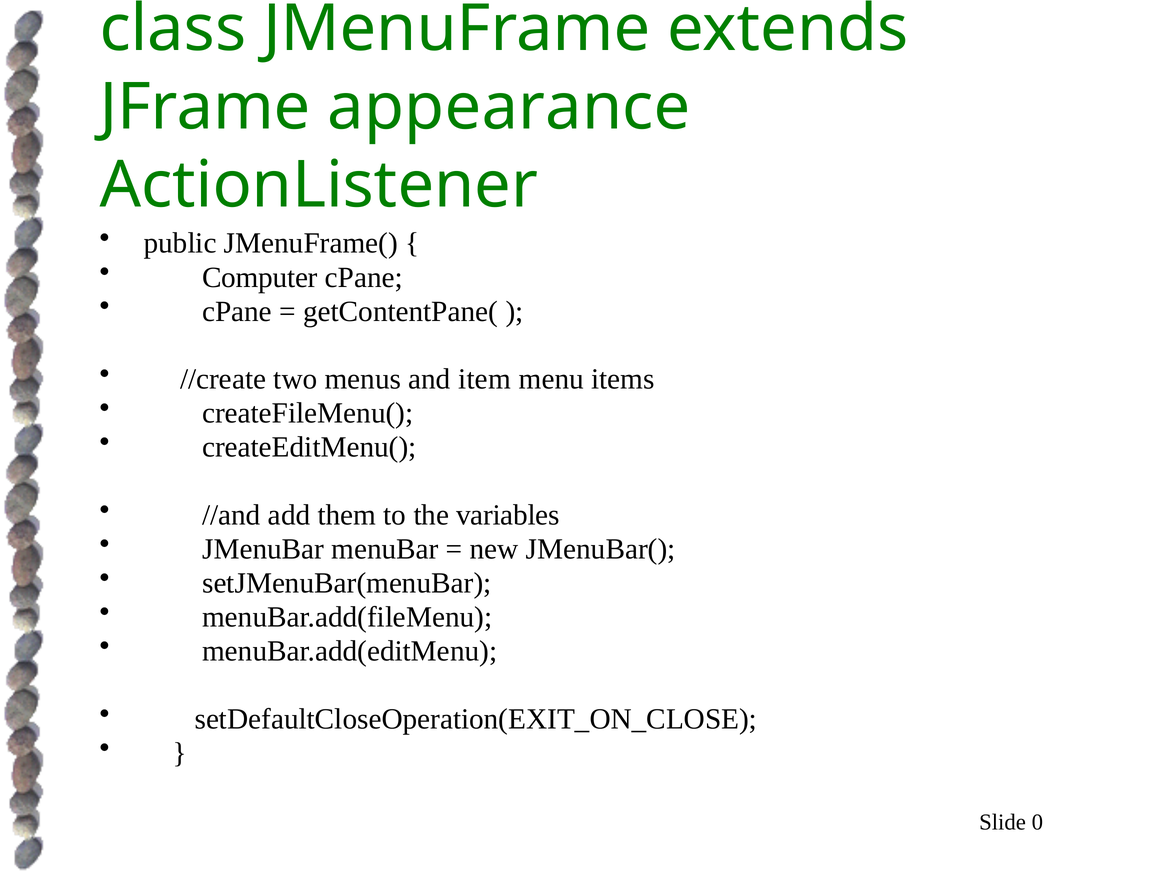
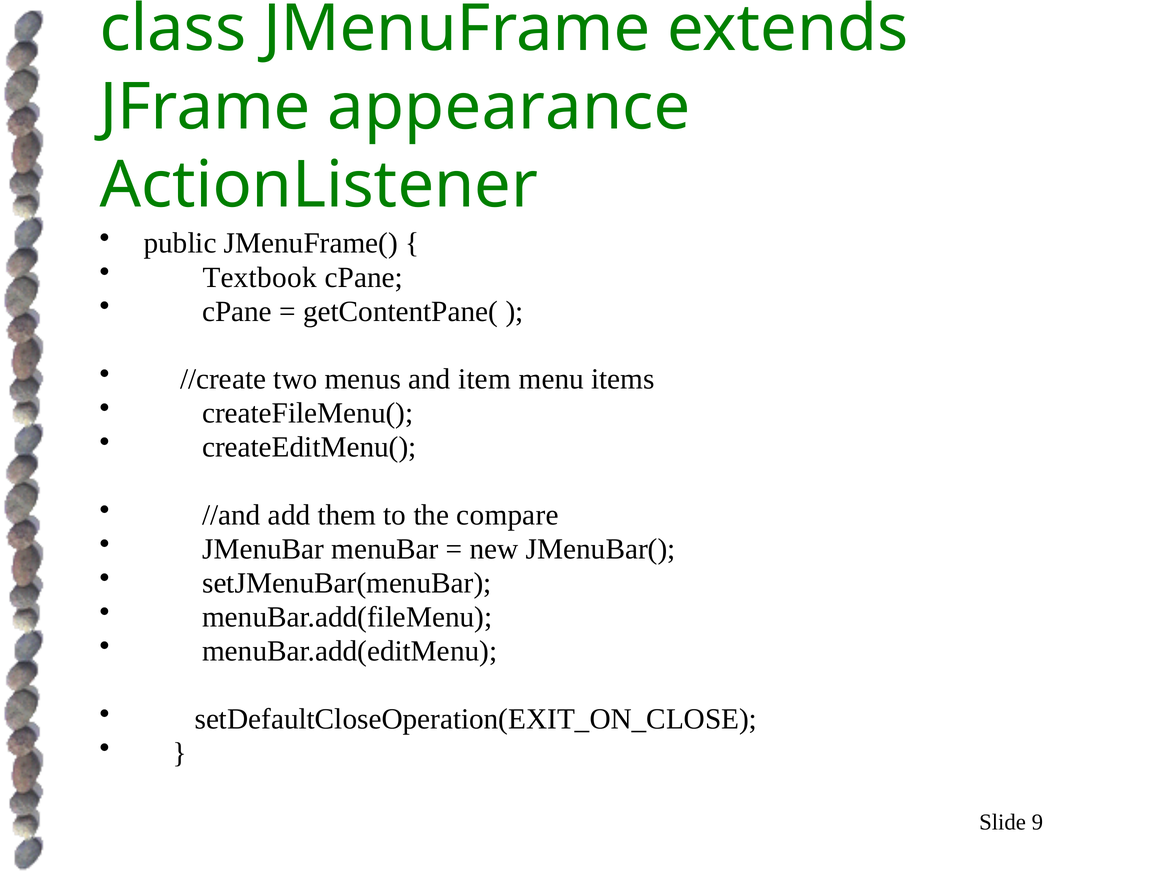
Computer: Computer -> Textbook (260, 277)
variables: variables -> compare (508, 515)
0: 0 -> 9 (1037, 822)
